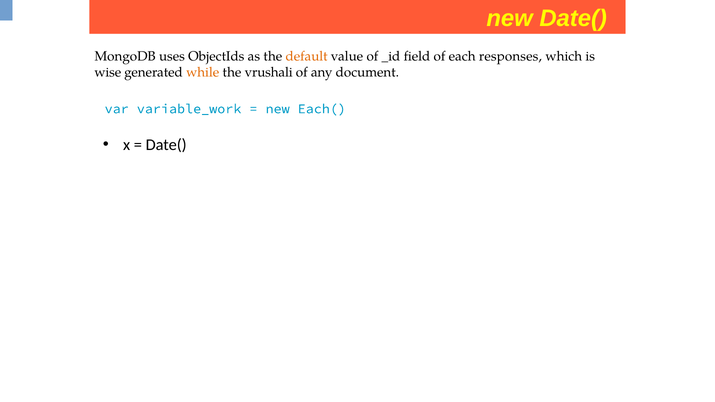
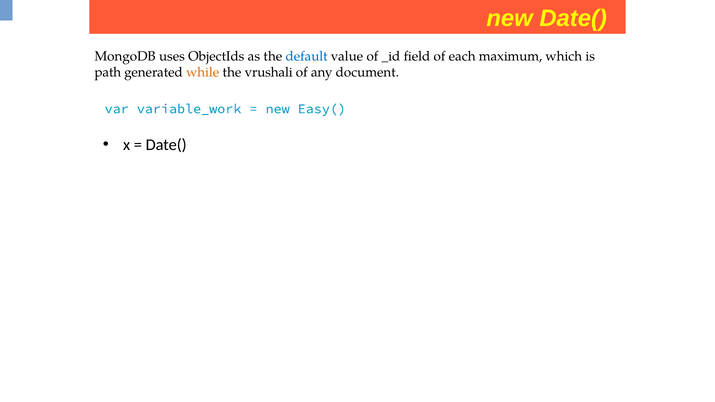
default colour: orange -> blue (307, 56)
responses: responses -> maximum (511, 56)
wise: wise -> path (108, 72)
Each(: Each( -> Easy( (322, 109)
